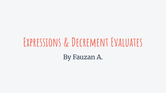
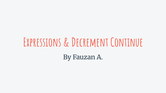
Evaluates: Evaluates -> Continue (127, 43)
